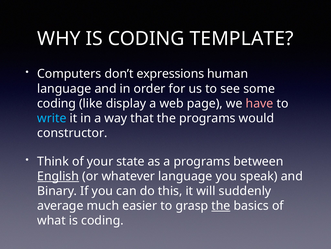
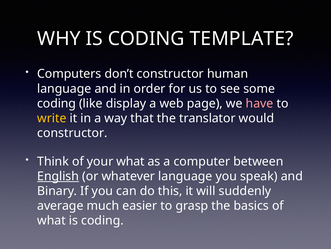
don’t expressions: expressions -> constructor (170, 74)
write colour: light blue -> yellow (52, 118)
the programs: programs -> translator (207, 118)
your state: state -> what (130, 161)
a programs: programs -> computer (202, 161)
the underline: present -> none (221, 205)
